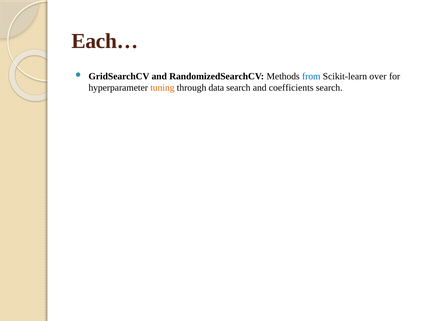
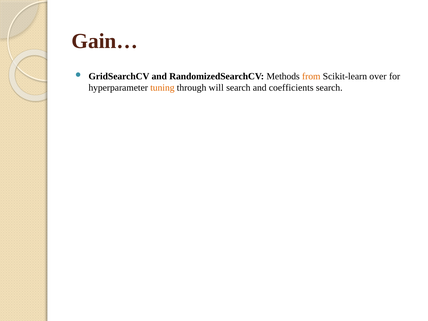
Each…: Each… -> Gain… (105, 41)
from colour: blue -> orange (311, 76)
data: data -> will (216, 88)
